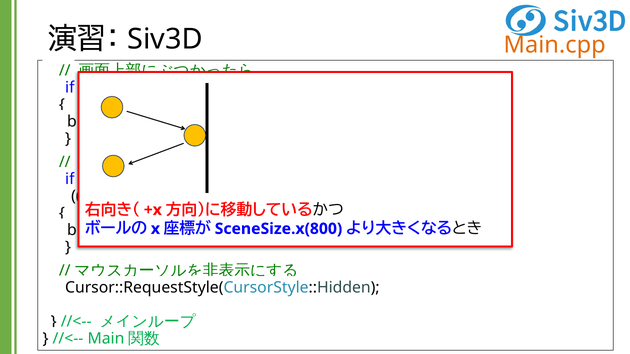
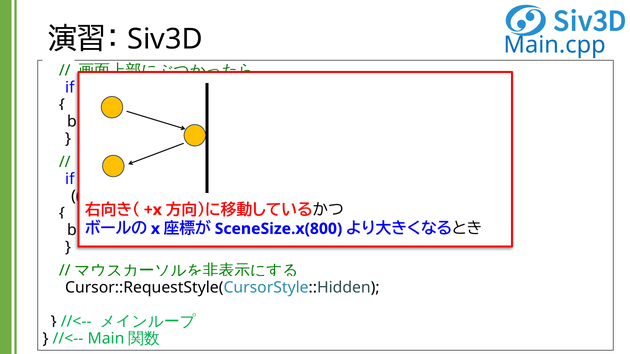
Main.cpp colour: orange -> blue (555, 45)
